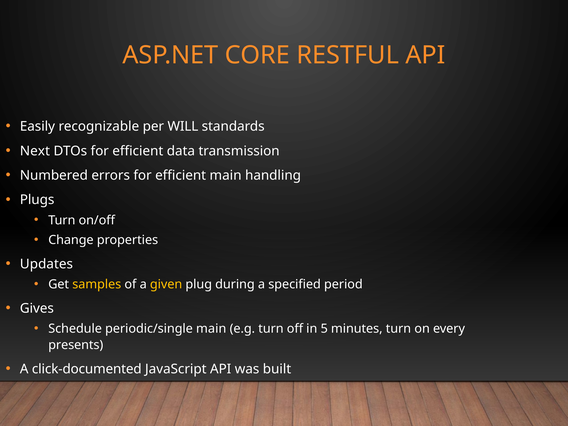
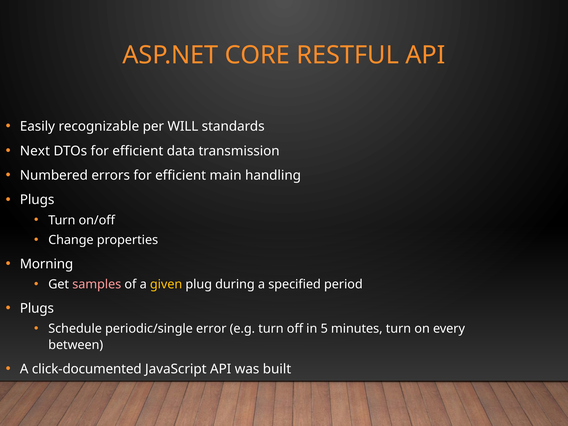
Updates: Updates -> Morning (47, 264)
samples colour: yellow -> pink (97, 284)
Gives: Gives -> Plugs (37, 308)
periodic/single main: main -> error (211, 329)
presents: presents -> between (76, 345)
